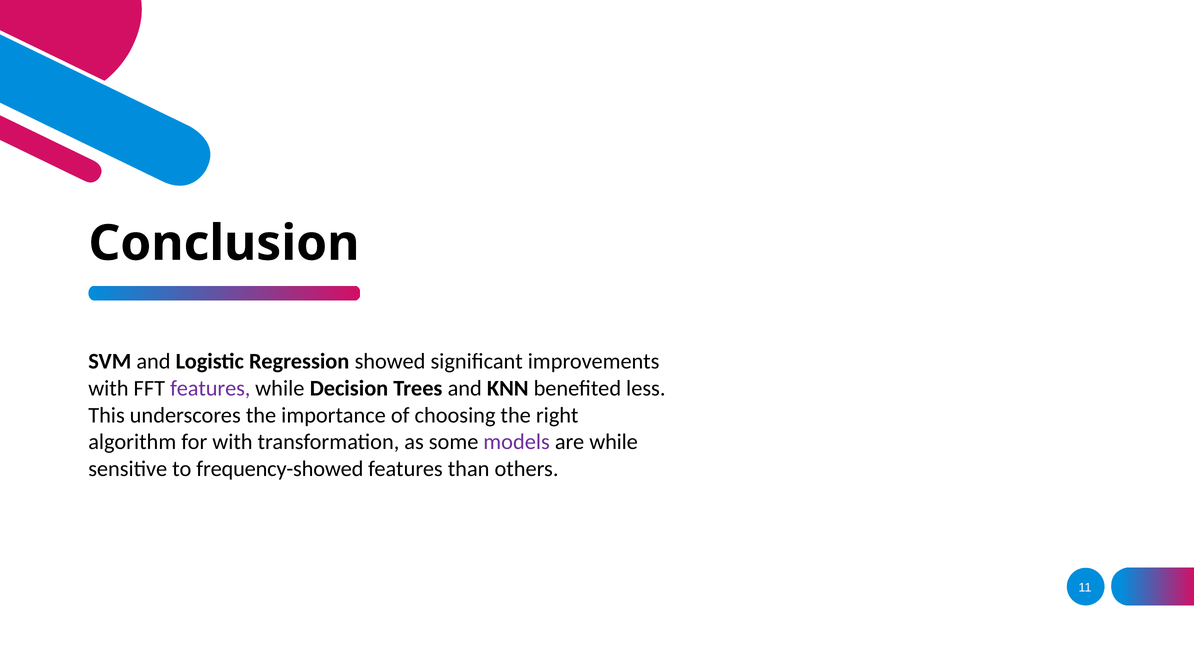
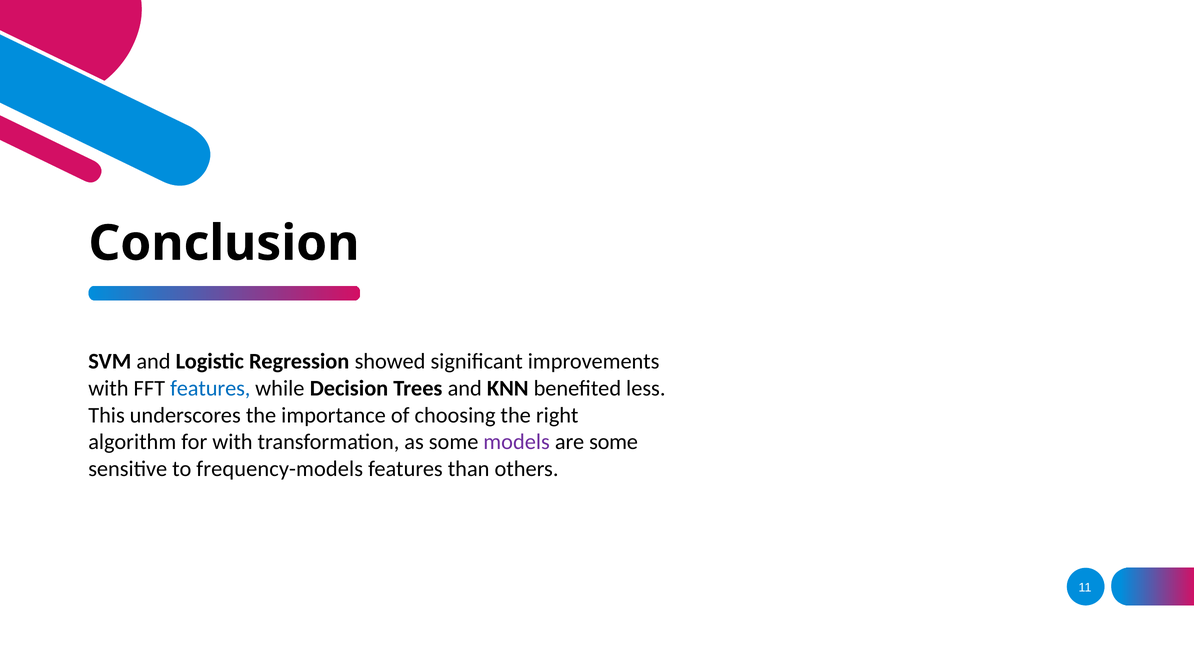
features colour: purple -> blue (210, 389)
are while: while -> some (614, 442)
frequency-showed: frequency-showed -> frequency-models (280, 469)
